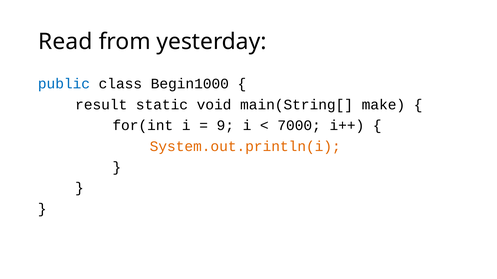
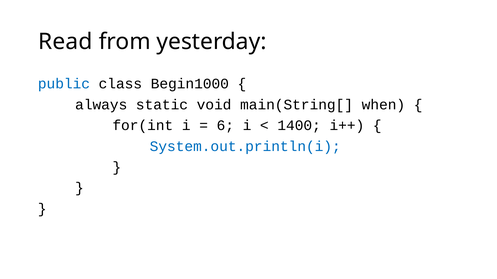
result: result -> always (101, 105)
make: make -> when (383, 105)
9: 9 -> 6 (225, 126)
7000: 7000 -> 1400 (299, 126)
System.out.println(i colour: orange -> blue (245, 147)
